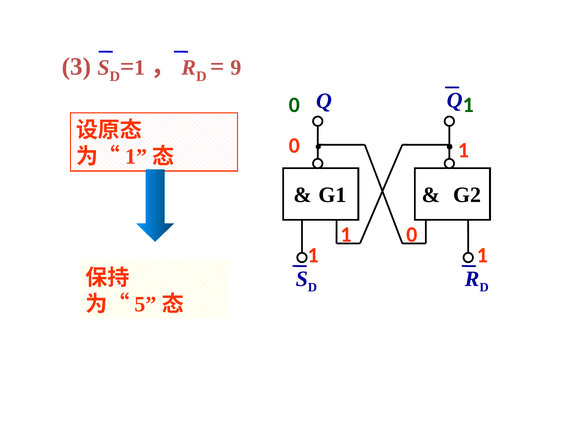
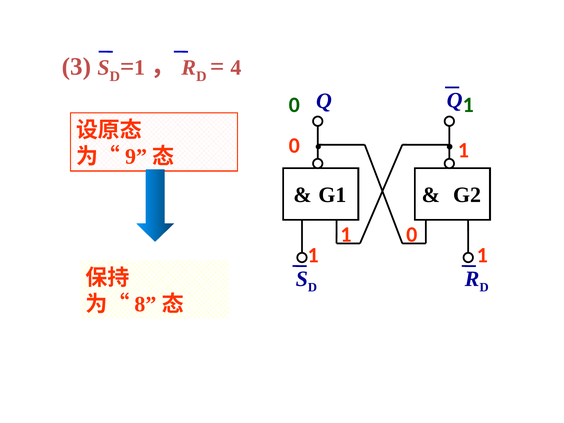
9: 9 -> 4 (236, 68)
1: 1 -> 9 (136, 157)
5: 5 -> 8 (145, 304)
